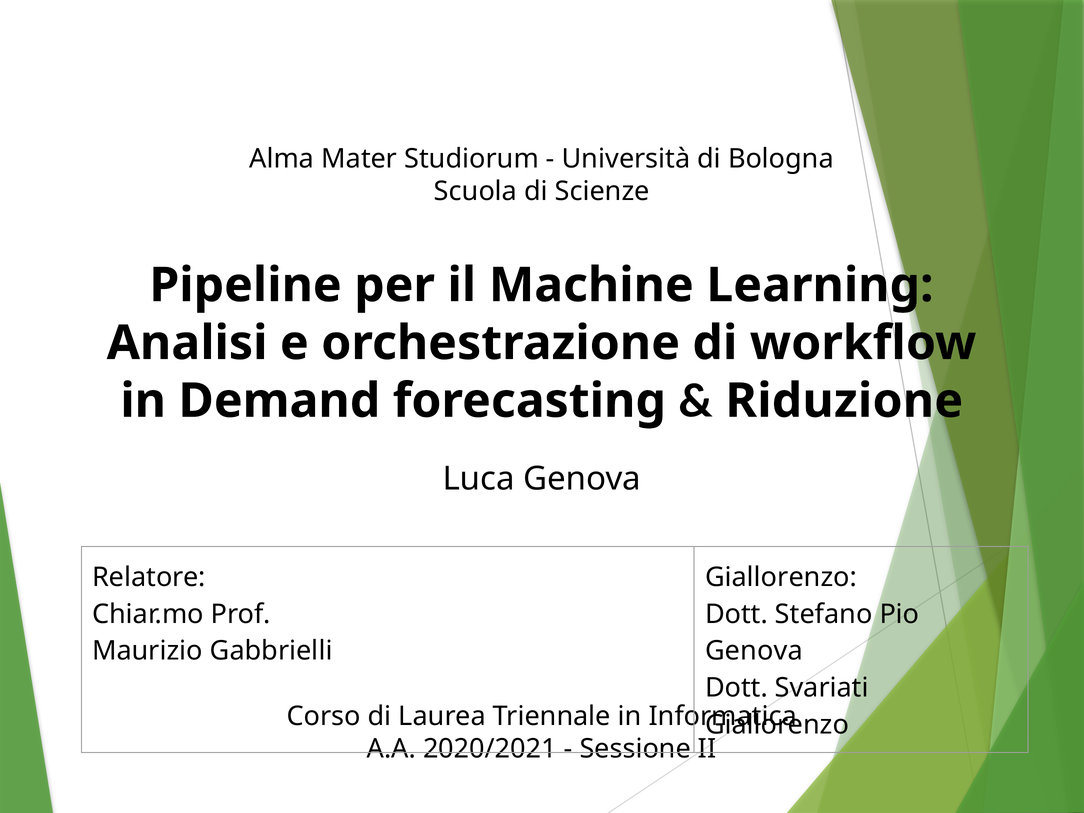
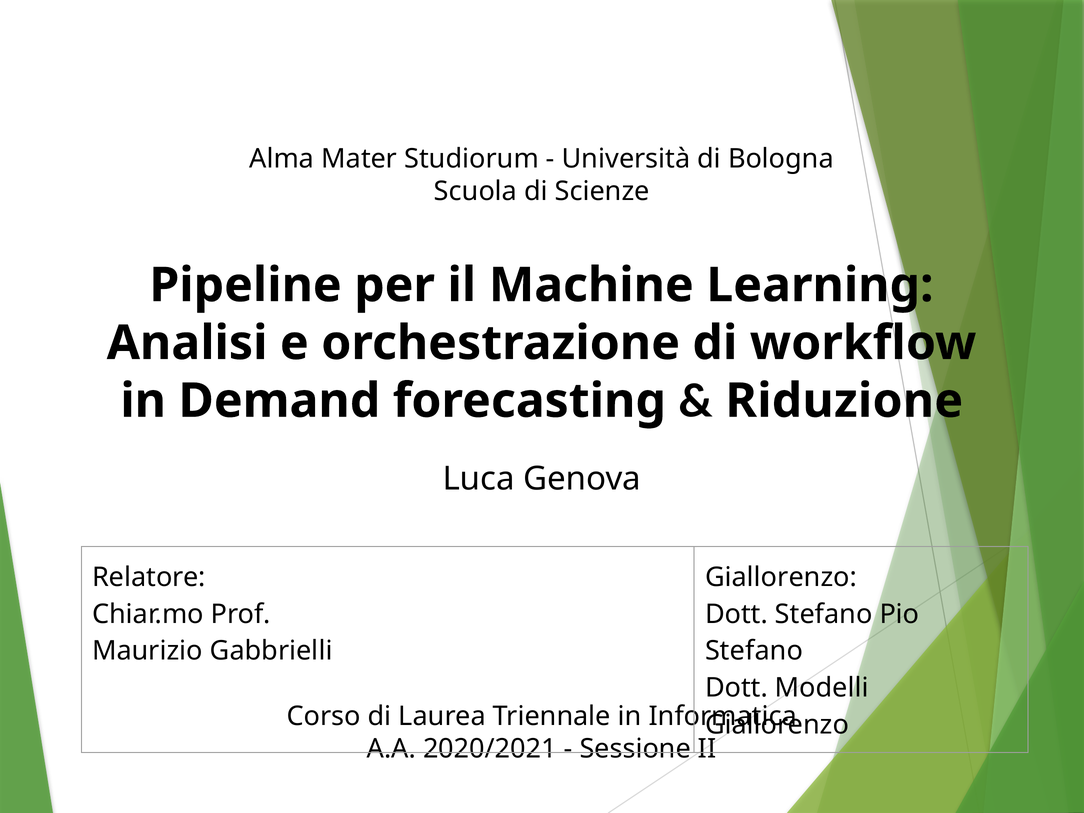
Genova: Genova -> Stefano (754, 651)
Svariati: Svariati -> Modelli (822, 688)
